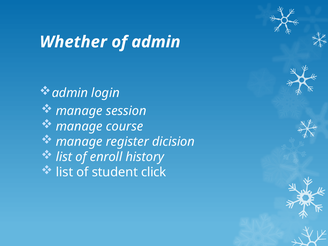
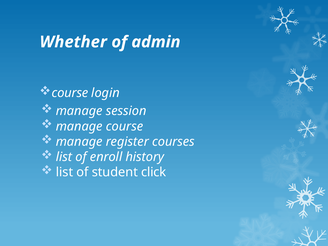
admin: admin -> course (70, 93)
dicision: dicision -> courses (173, 142)
